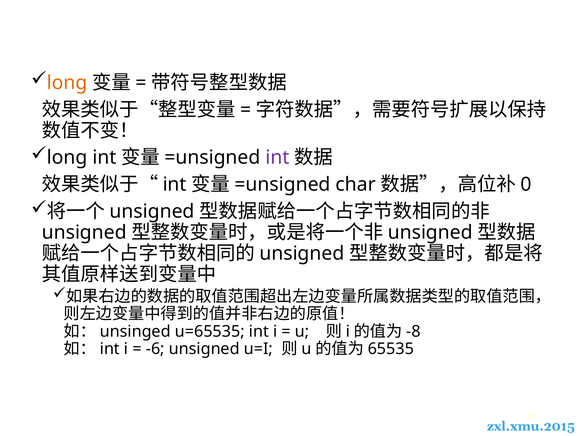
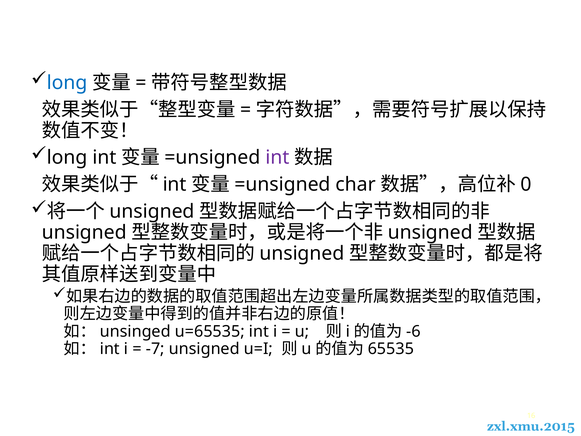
long colour: orange -> blue (67, 83)
-8: -8 -> -6 (413, 331)
-6: -6 -> -7 (155, 349)
